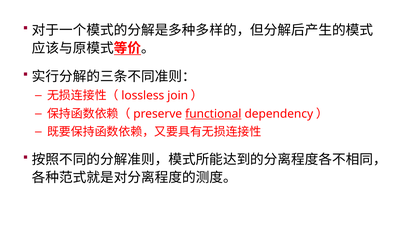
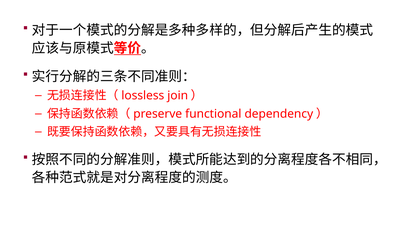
functional underline: present -> none (213, 114)
